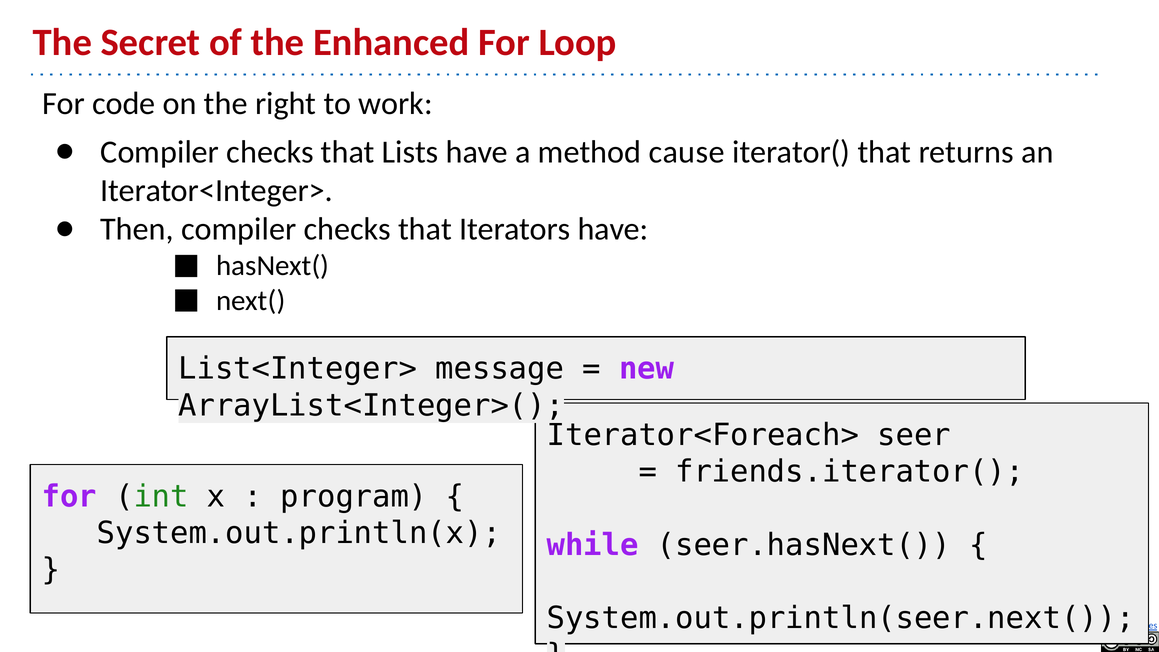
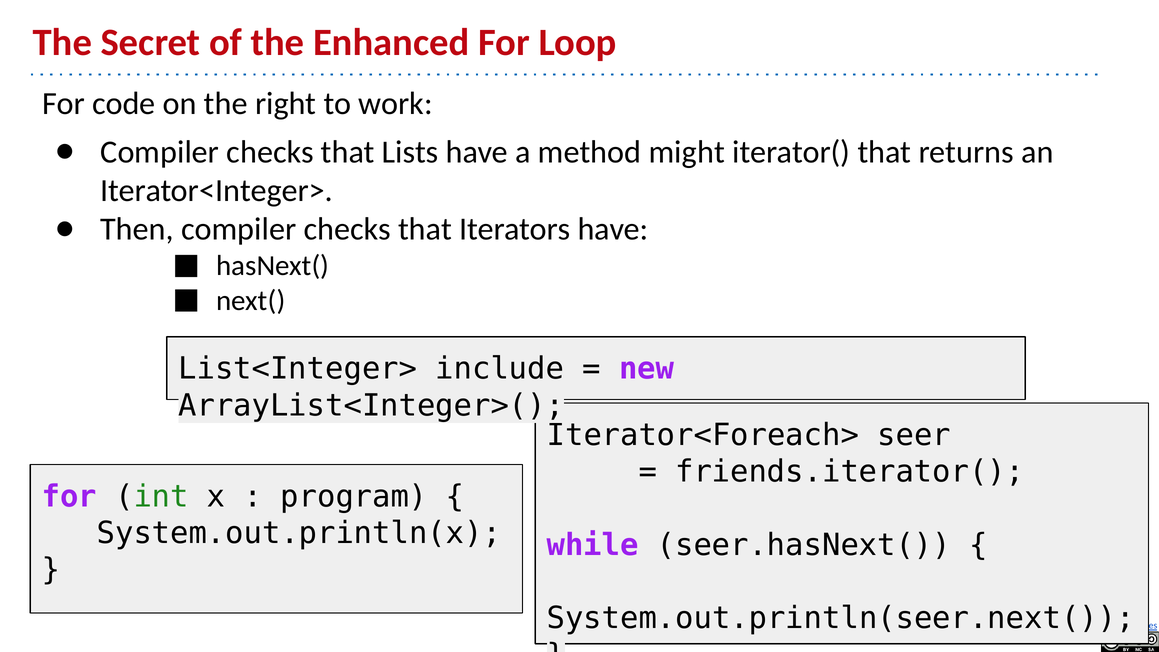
cause: cause -> might (687, 152)
message: message -> include (500, 369)
